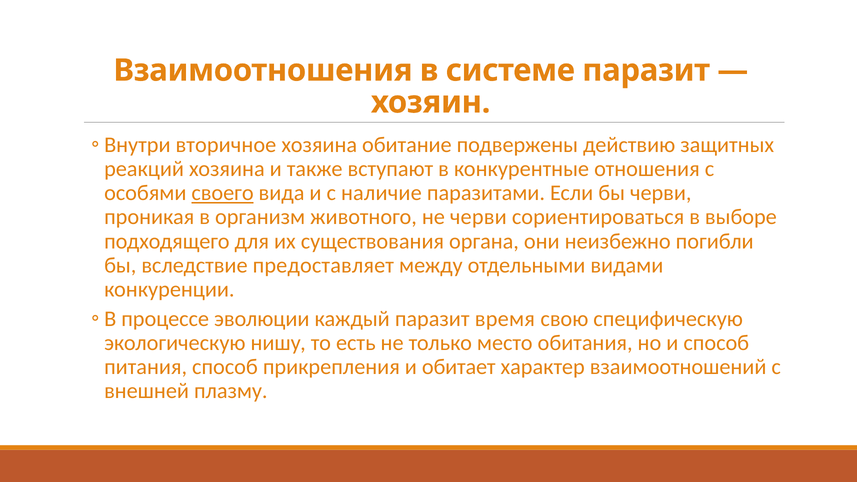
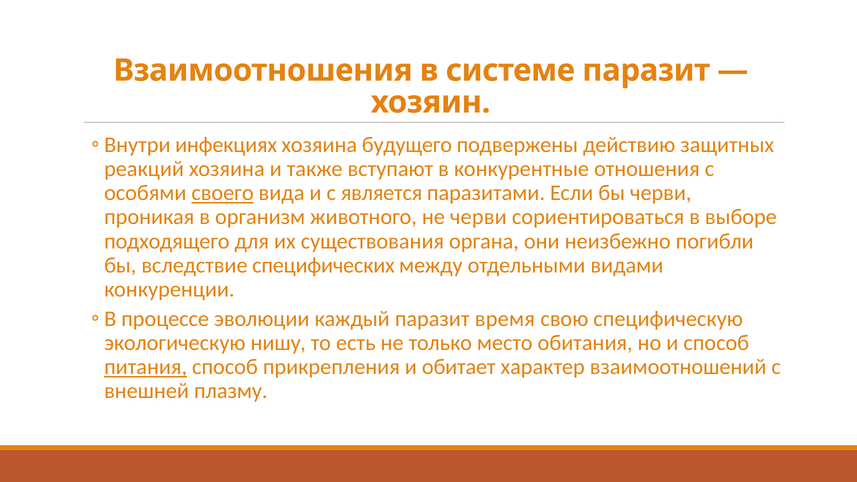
вторичное: вторичное -> инфекциях (226, 145)
обитание: обитание -> будущего (407, 145)
наличие: наличие -> является (382, 193)
предоставляет: предоставляет -> специфических (323, 265)
питания underline: none -> present (146, 367)
